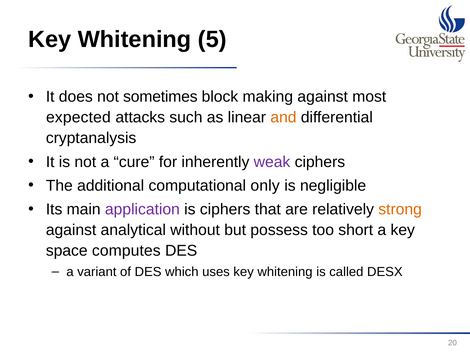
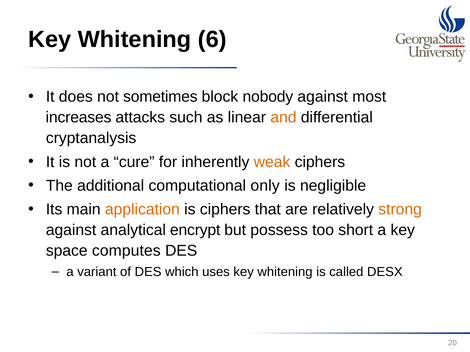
5: 5 -> 6 (212, 40)
making: making -> nobody (268, 97)
expected: expected -> increases (79, 118)
weak colour: purple -> orange (272, 162)
application colour: purple -> orange (142, 210)
without: without -> encrypt (195, 230)
